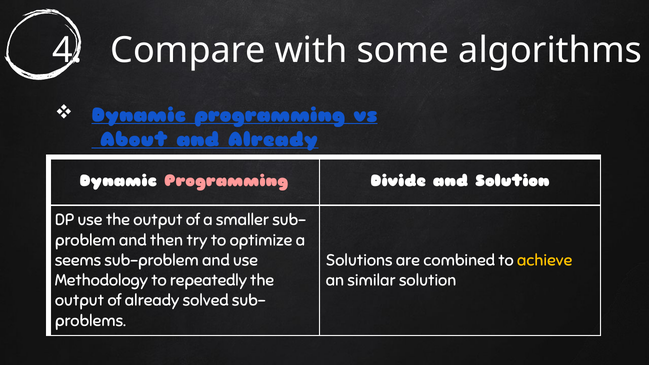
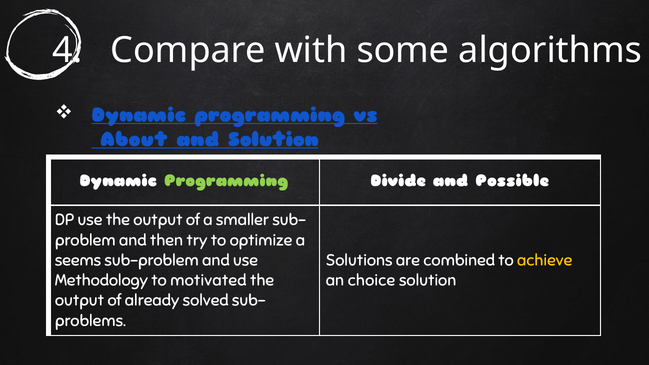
and Already: Already -> Solution (273, 140)
Programming colour: pink -> light green (226, 181)
and Solution: Solution -> Possible (512, 181)
repeatedly: repeatedly -> motivated (208, 281)
similar: similar -> choice (371, 281)
